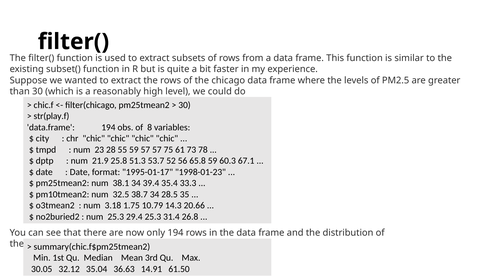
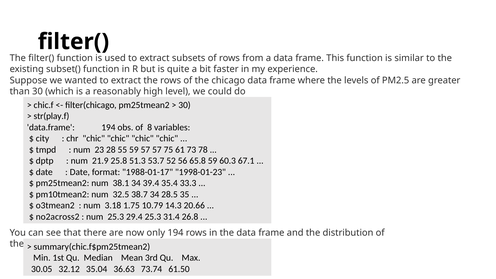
1995-01-17: 1995-01-17 -> 1988-01-17 (148, 172)
no2buried2: no2buried2 -> no2across2 (58, 217)
14.91: 14.91 -> 73.74 (152, 269)
